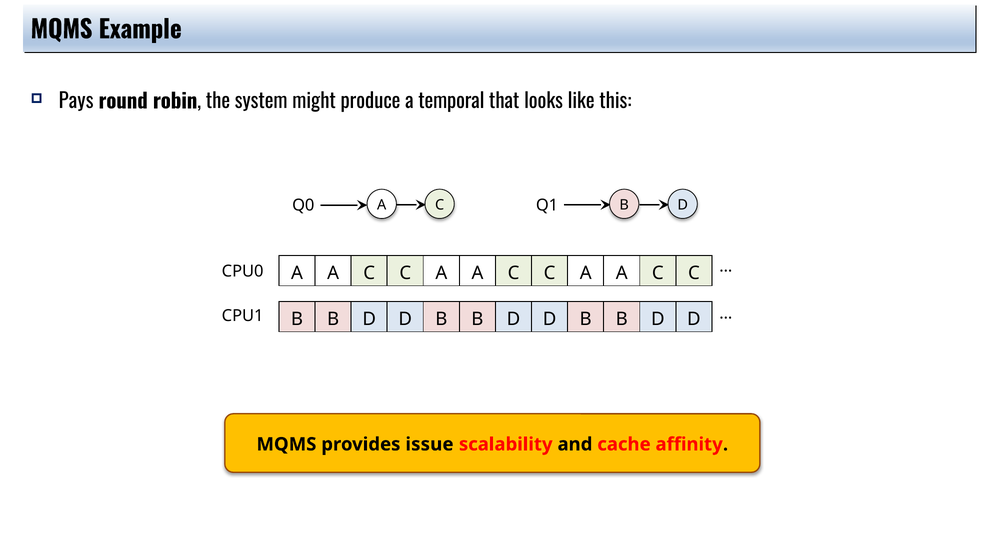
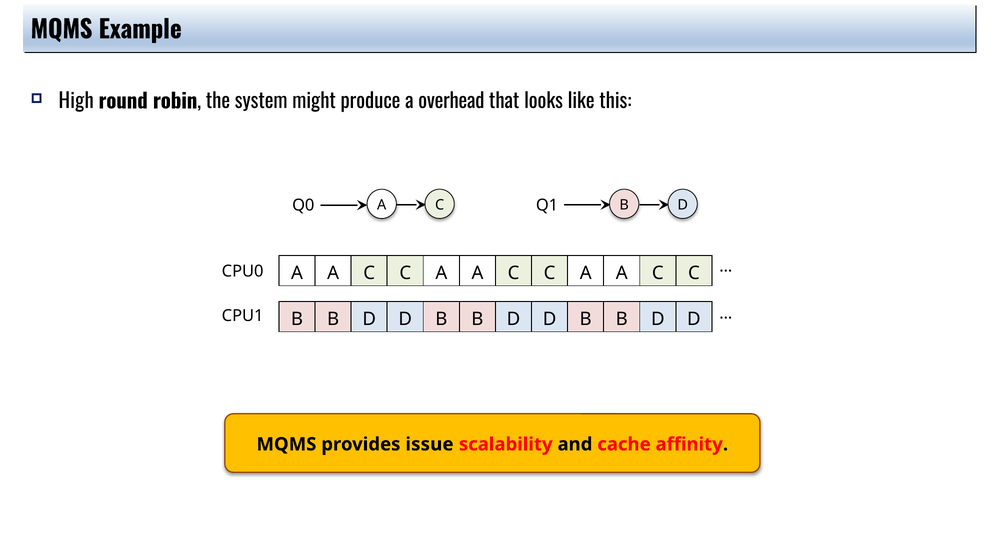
Pays: Pays -> High (76, 101)
temporal: temporal -> overhead (451, 101)
